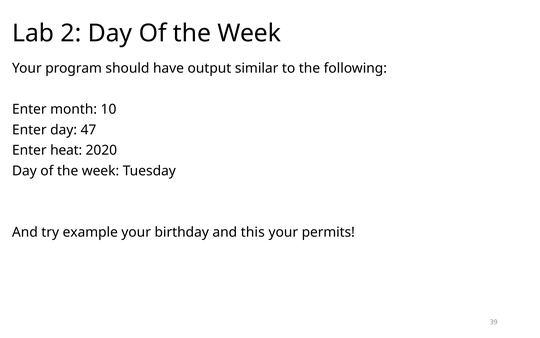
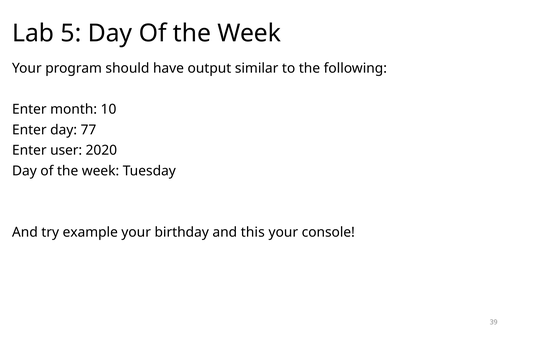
2: 2 -> 5 (71, 33)
47: 47 -> 77 (88, 130)
heat: heat -> user (66, 150)
permits: permits -> console (328, 232)
